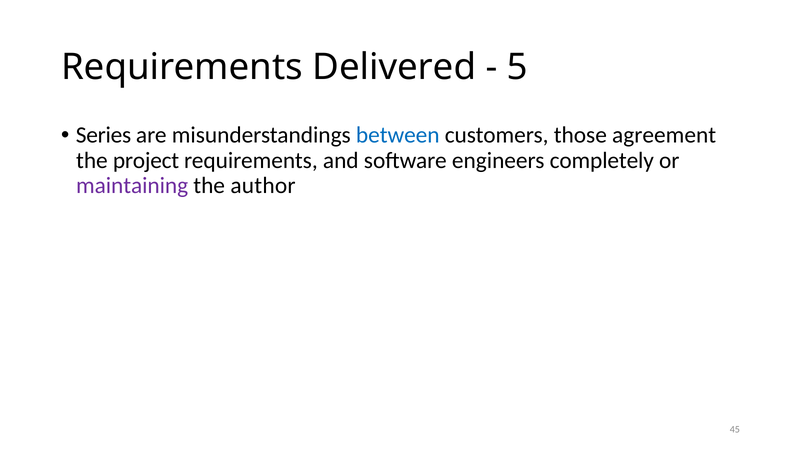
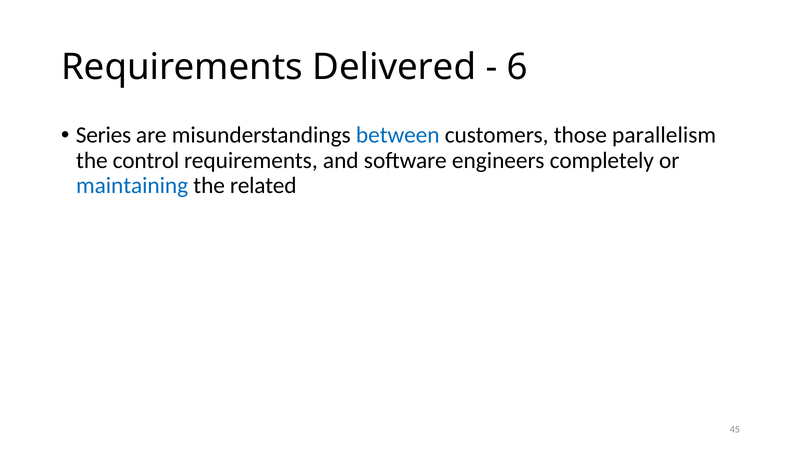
5: 5 -> 6 (517, 67)
agreement: agreement -> parallelism (664, 135)
project: project -> control (146, 161)
maintaining colour: purple -> blue (132, 186)
author: author -> related (263, 186)
